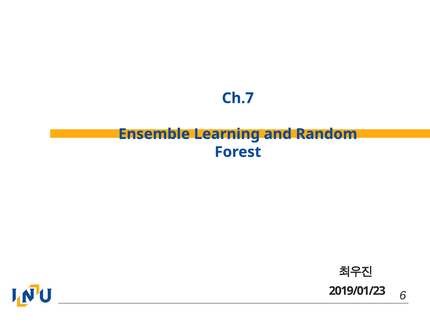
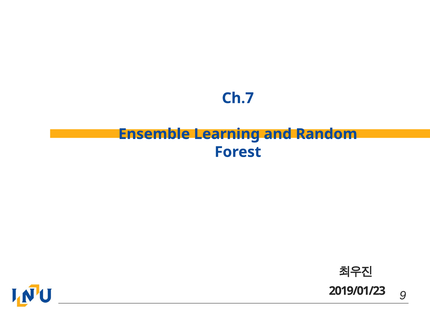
6: 6 -> 9 (403, 295)
